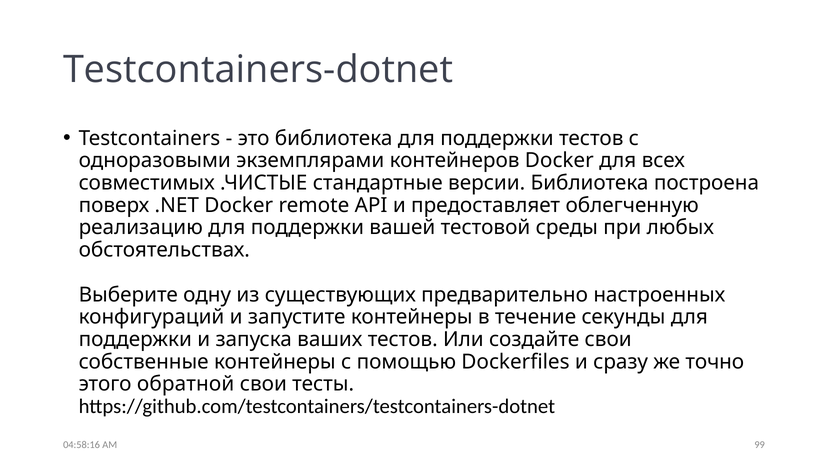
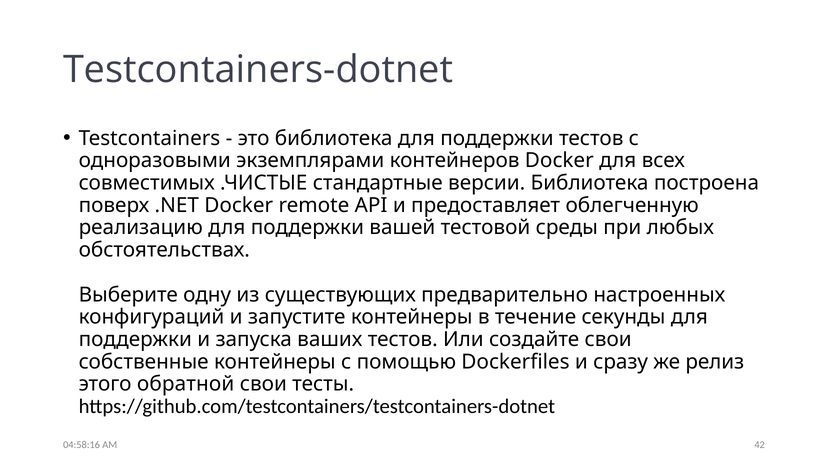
точно: точно -> релиз (715, 362)
99: 99 -> 42 (760, 445)
